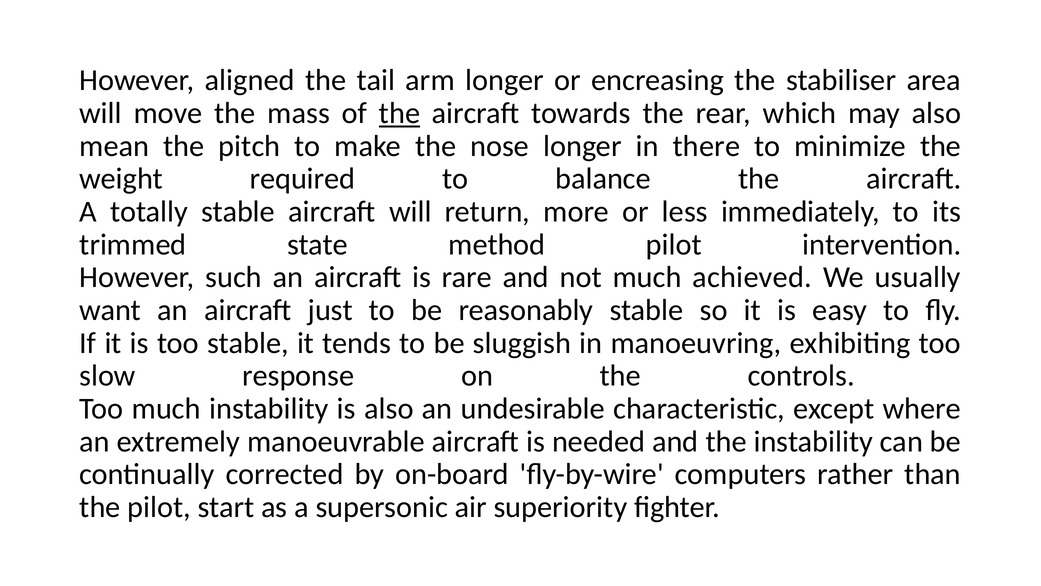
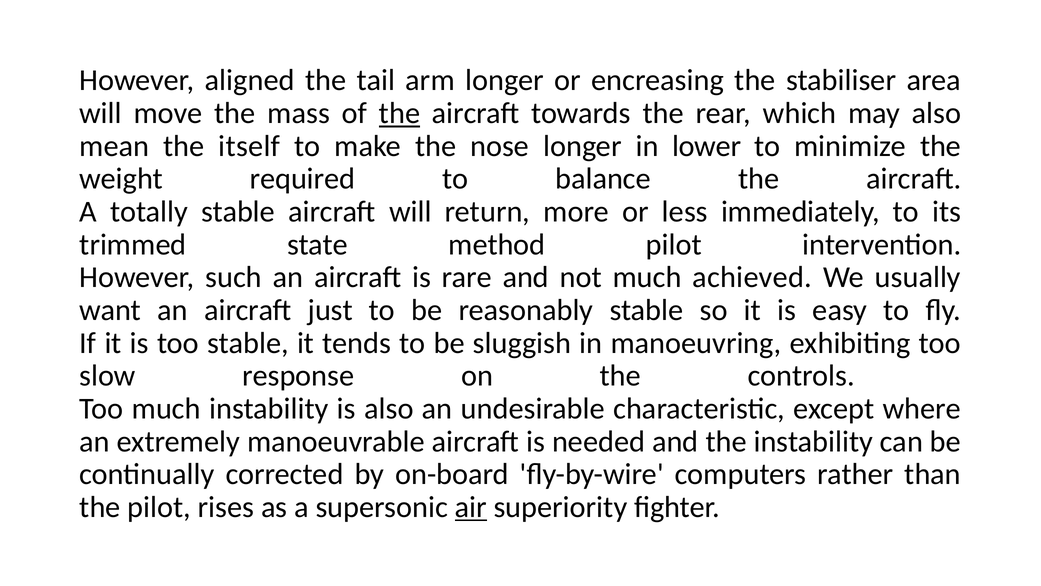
pitch: pitch -> itself (249, 146)
there: there -> lower (707, 146)
start: start -> rises (226, 507)
air underline: none -> present (471, 507)
